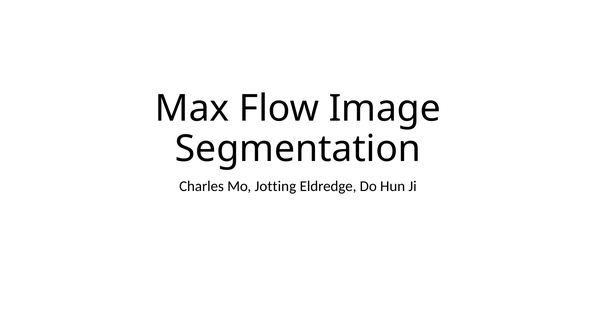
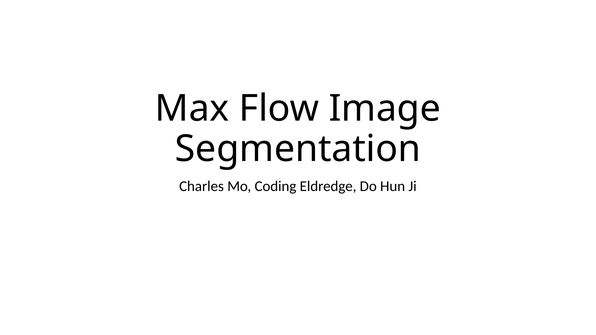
Jotting: Jotting -> Coding (275, 186)
